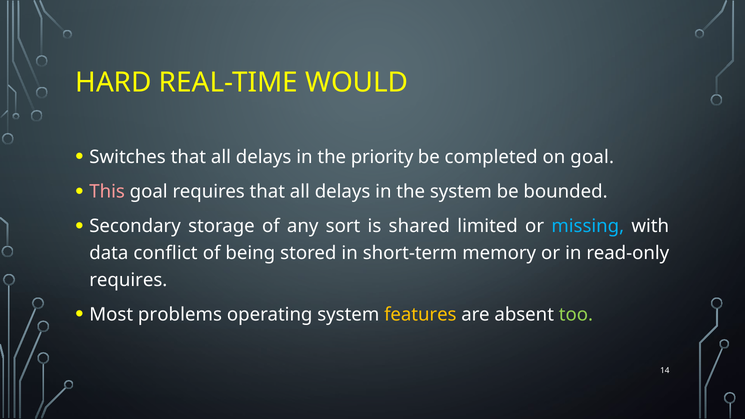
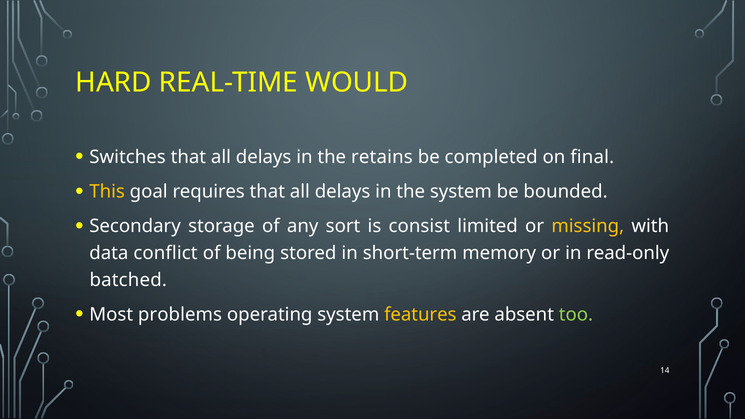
priority: priority -> retains (382, 157)
on goal: goal -> final (592, 157)
This colour: pink -> yellow (107, 192)
shared: shared -> consist (419, 226)
missing colour: light blue -> yellow (588, 226)
requires: requires -> batched (128, 280)
